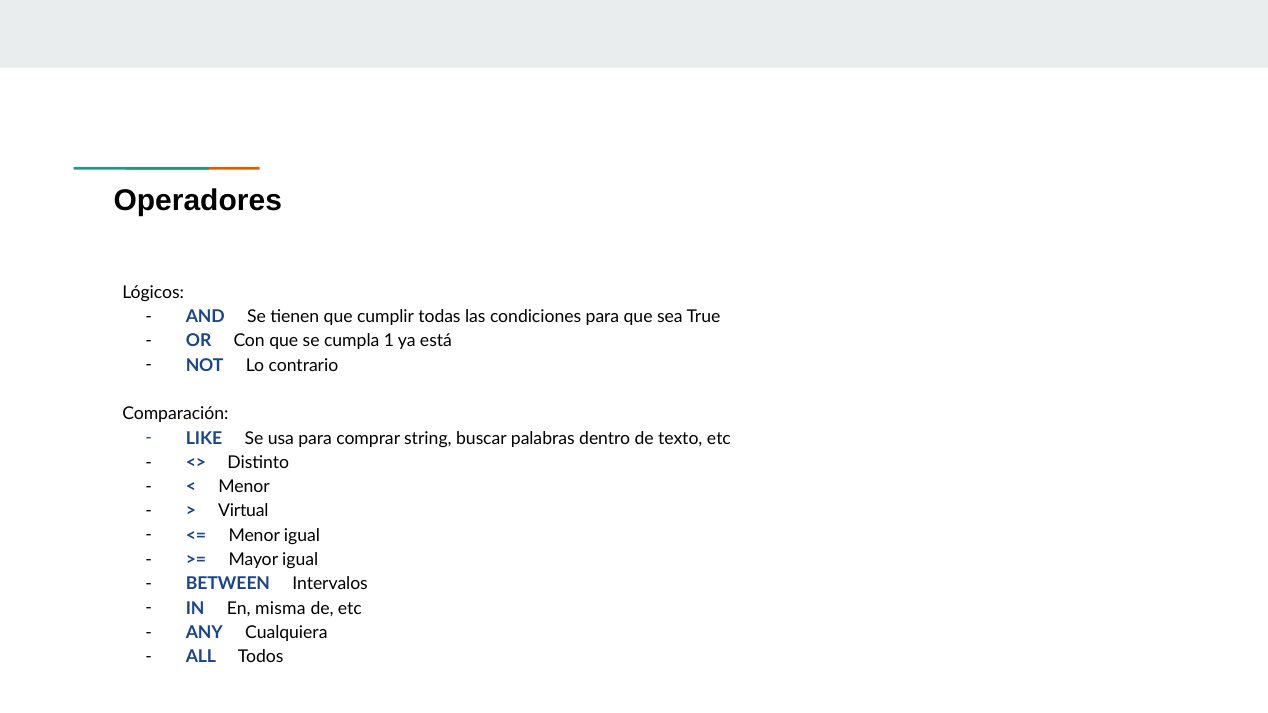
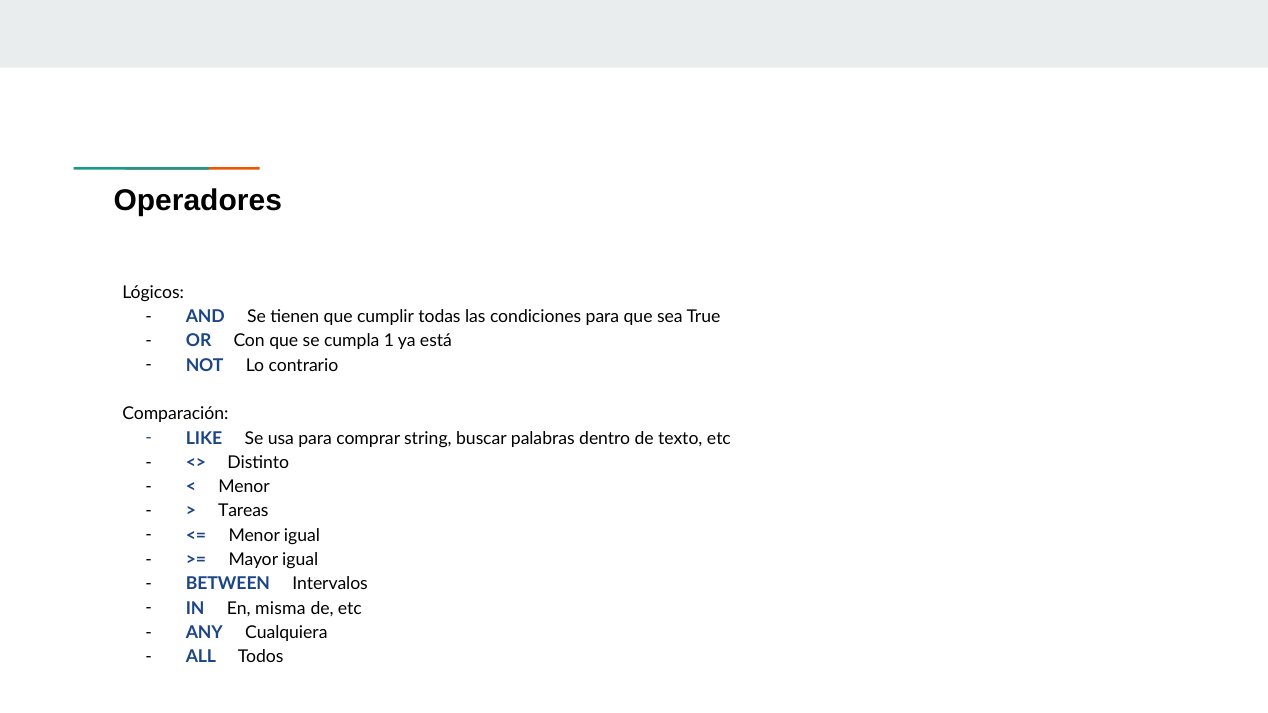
Virtual: Virtual -> Tareas (243, 511)
